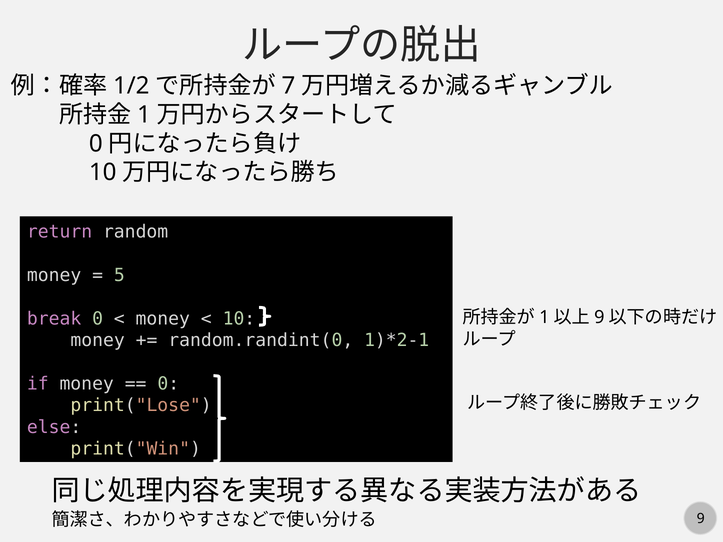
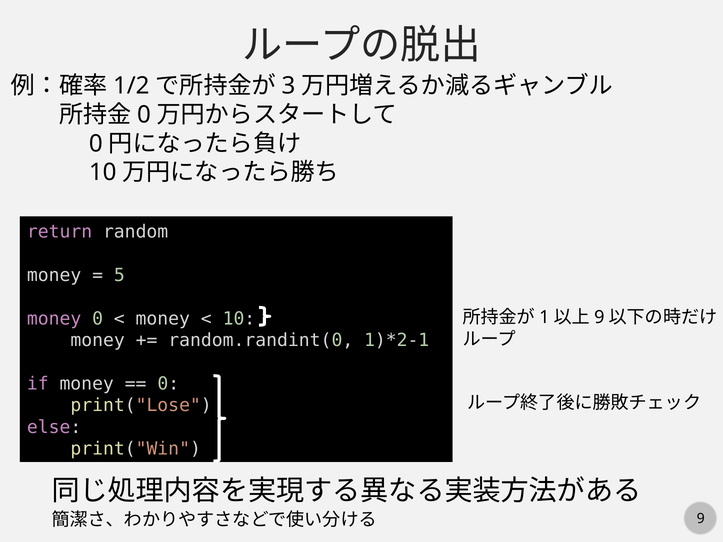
7: 7 -> 3 (288, 86)
1: 1 -> 0 (144, 115)
break: break -> money (54, 319)
